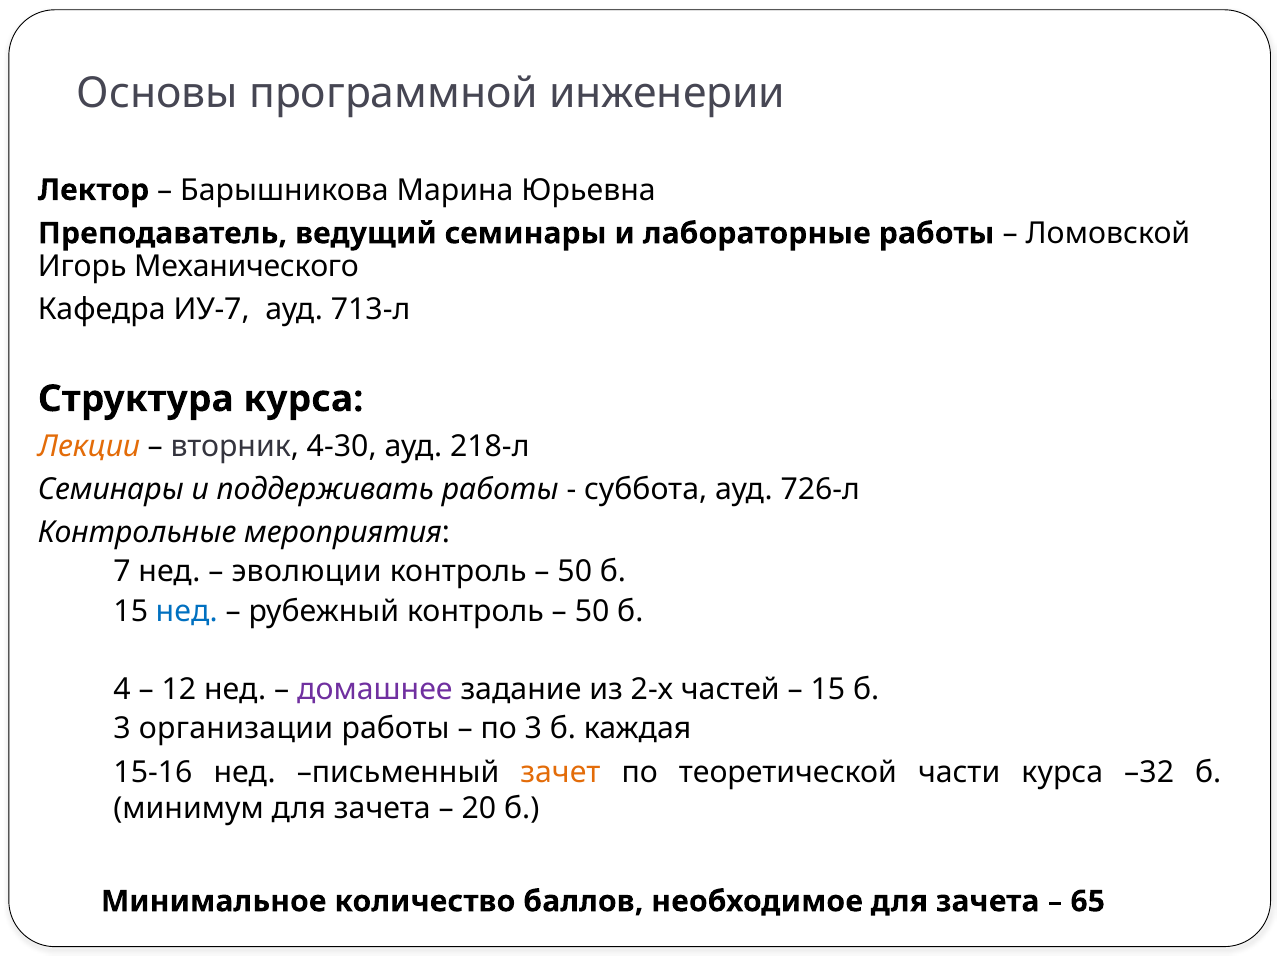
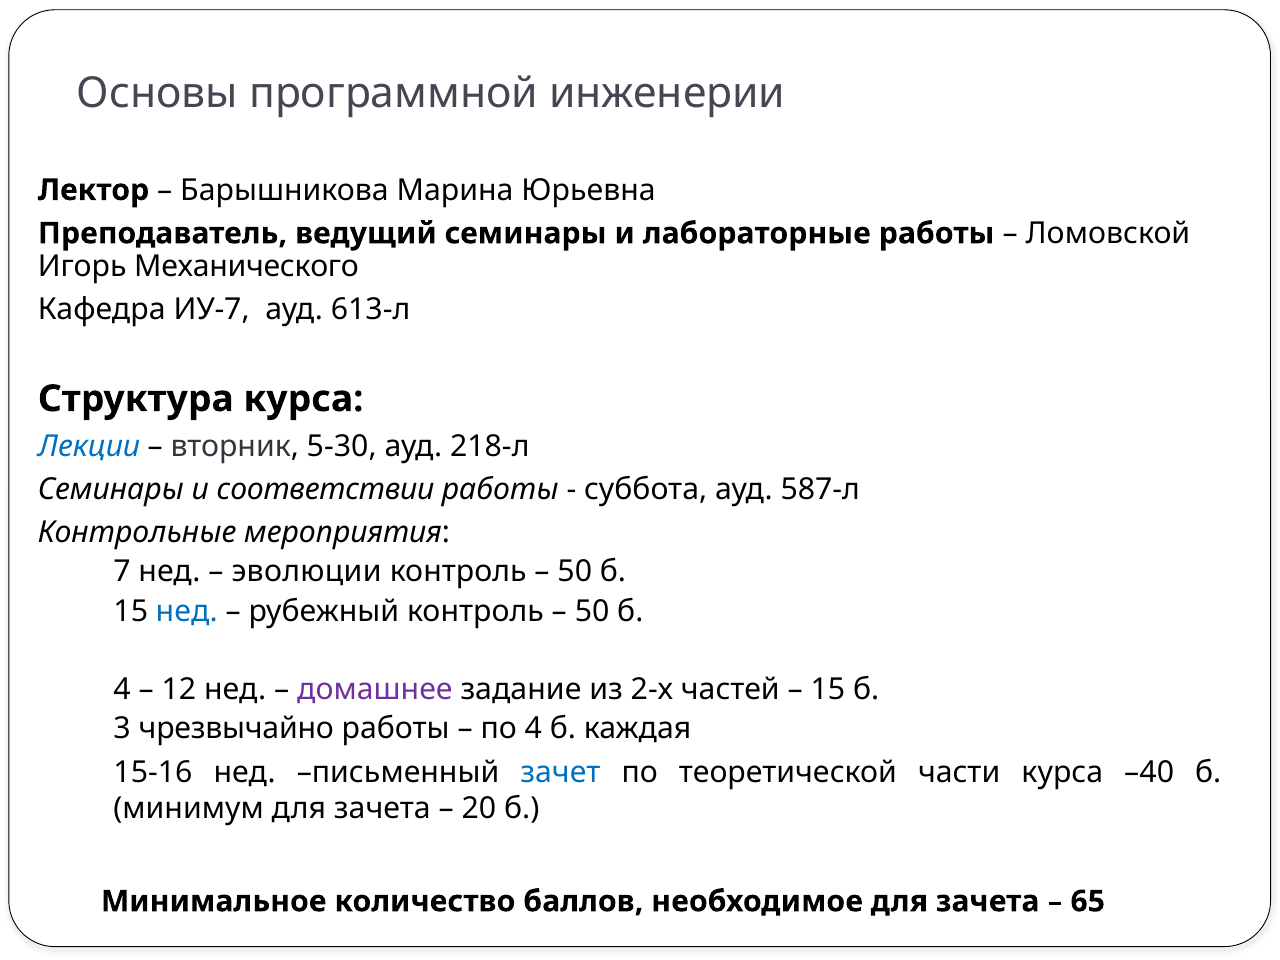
713-л: 713-л -> 613-л (371, 309)
Лекции colour: orange -> blue (89, 446)
4-30: 4-30 -> 5-30 (342, 446)
поддерживать: поддерживать -> соответствии (325, 489)
726-л: 726-л -> 587-л (820, 489)
организации: организации -> чрезвычайно (236, 729)
по 3: 3 -> 4 (533, 729)
зачет colour: orange -> blue (560, 772)
–32: –32 -> –40 (1149, 772)
